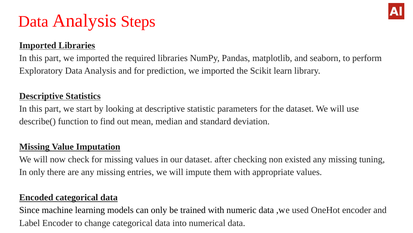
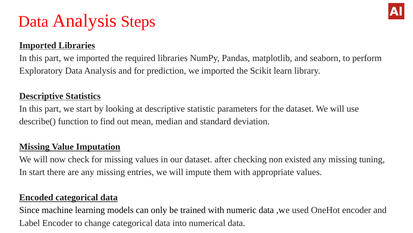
In only: only -> start (37, 172)
